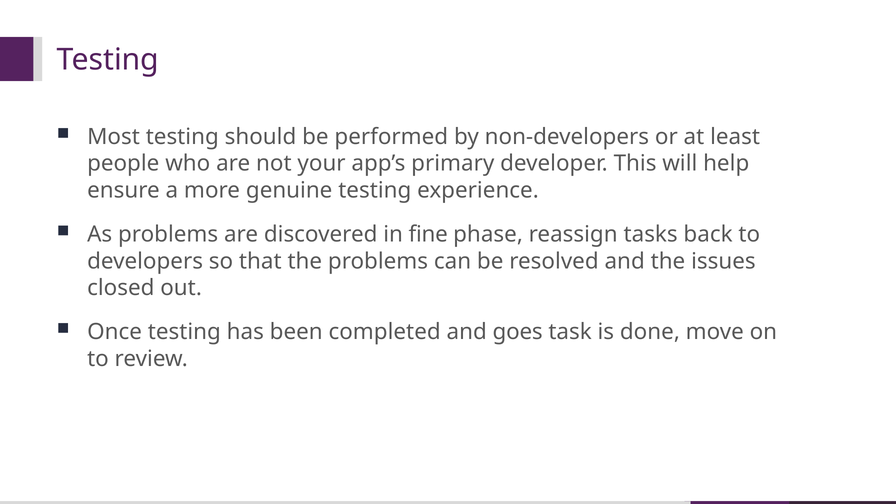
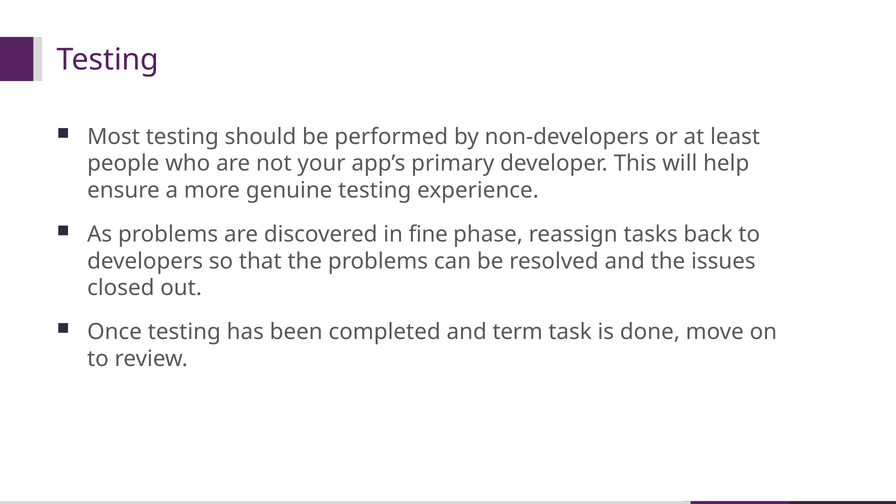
goes: goes -> term (518, 332)
